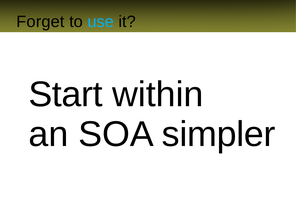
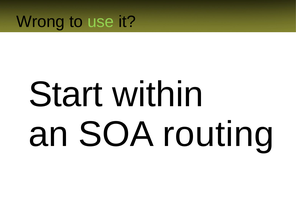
Forget: Forget -> Wrong (41, 22)
use colour: light blue -> light green (101, 22)
simpler: simpler -> routing (218, 134)
